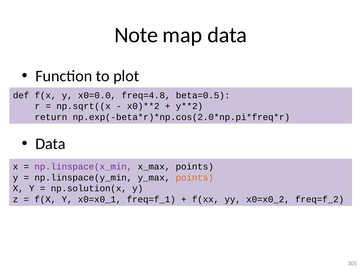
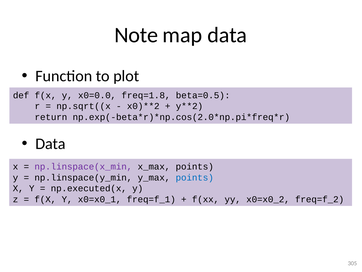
freq=4.8: freq=4.8 -> freq=1.8 (146, 95)
points colour: orange -> blue (195, 177)
np.solution(x: np.solution(x -> np.executed(x (89, 188)
